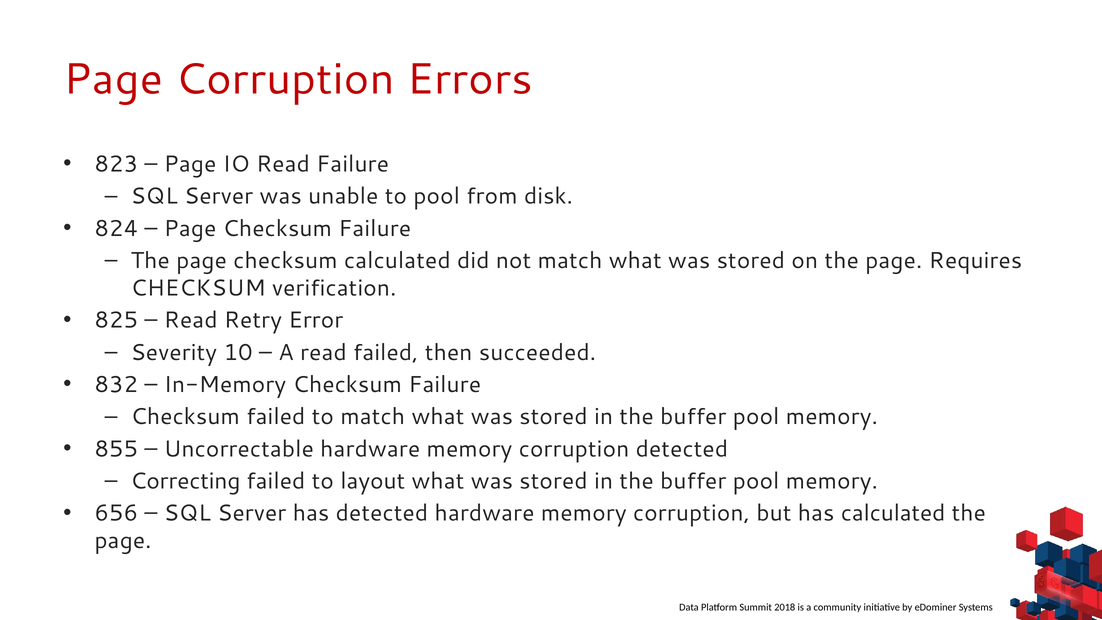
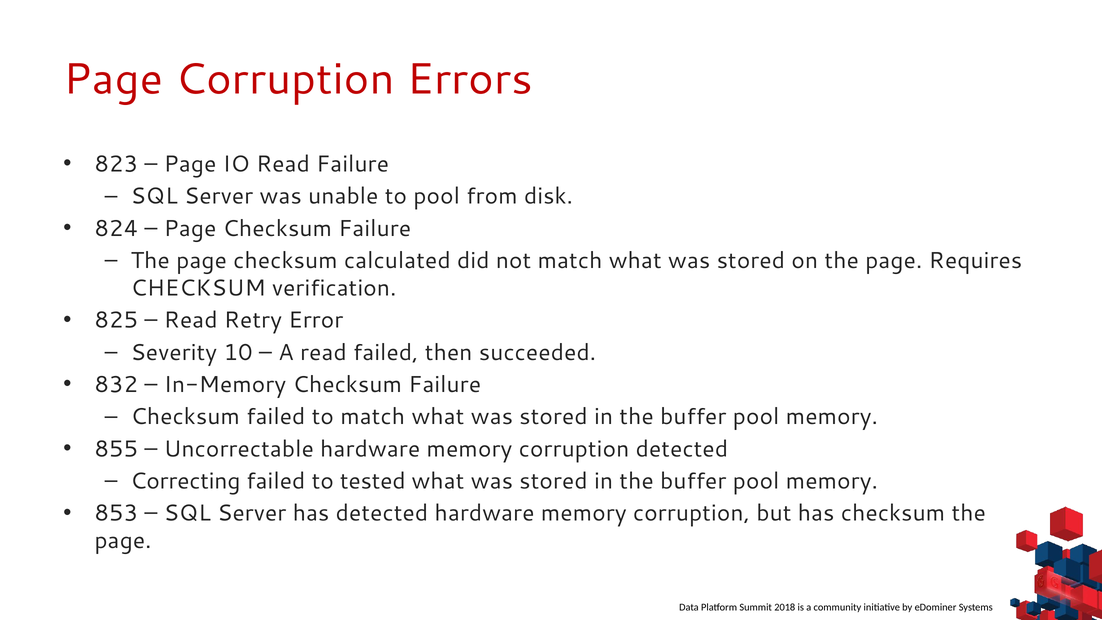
layout: layout -> tested (373, 481)
656: 656 -> 853 (116, 514)
has calculated: calculated -> checksum (893, 514)
